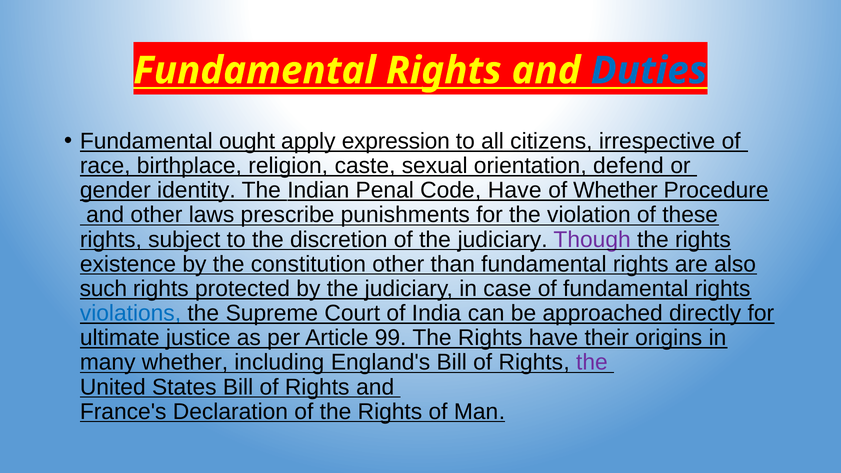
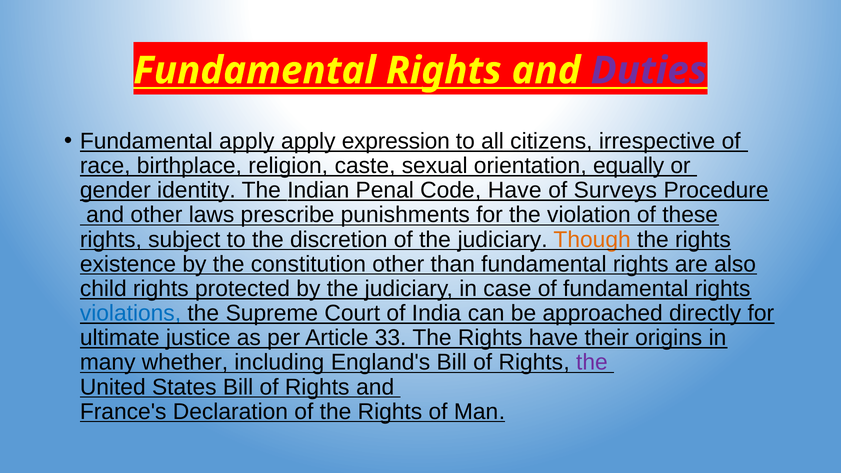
Duties colour: blue -> purple (649, 71)
Fundamental ought: ought -> apply (247, 141)
defend: defend -> equally (629, 166)
of Whether: Whether -> Surveys (615, 190)
Though colour: purple -> orange (592, 240)
such: such -> child (103, 289)
99: 99 -> 33 (391, 338)
